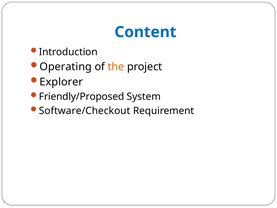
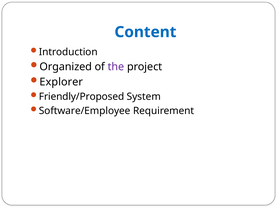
Operating: Operating -> Organized (66, 67)
the colour: orange -> purple (116, 67)
Software/Checkout: Software/Checkout -> Software/Employee (85, 111)
